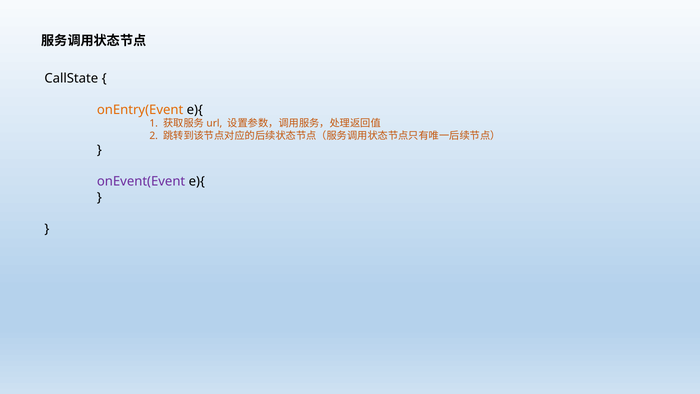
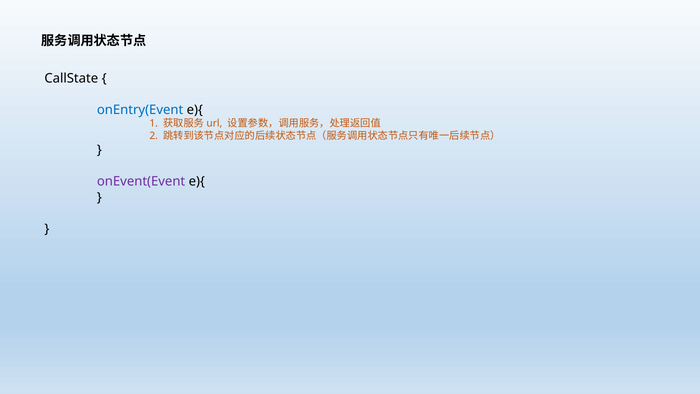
onEntry(Event colour: orange -> blue (140, 110)
